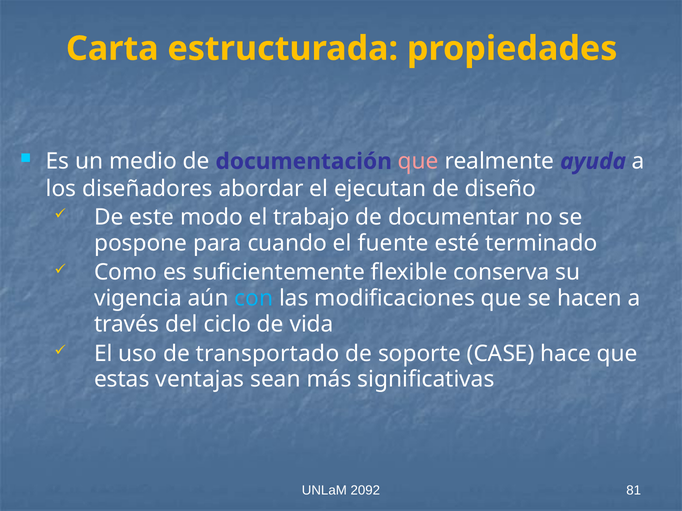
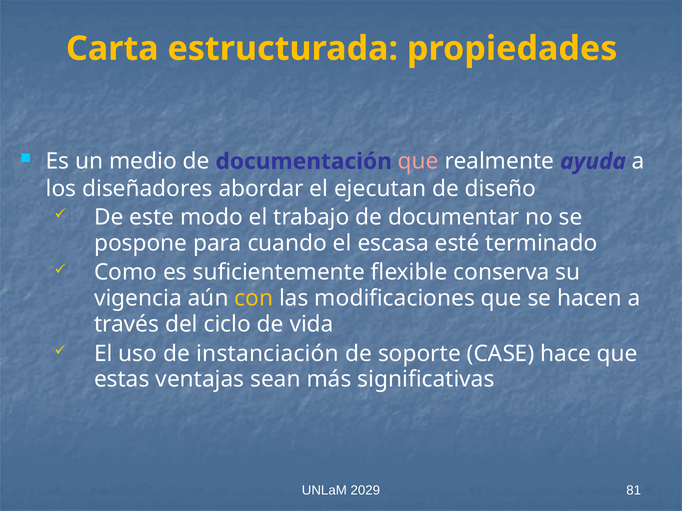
fuente: fuente -> escasa (393, 243)
con colour: light blue -> yellow (254, 299)
transportado: transportado -> instanciación (268, 354)
2092: 2092 -> 2029 (365, 491)
